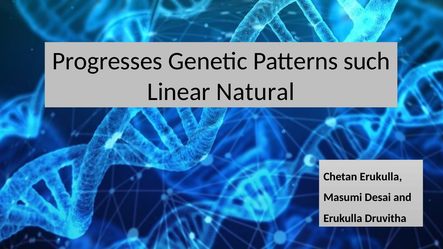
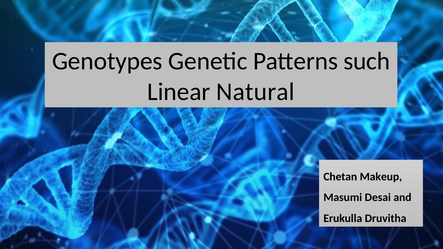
Progresses: Progresses -> Genotypes (107, 61)
Chetan Erukulla: Erukulla -> Makeup (381, 177)
